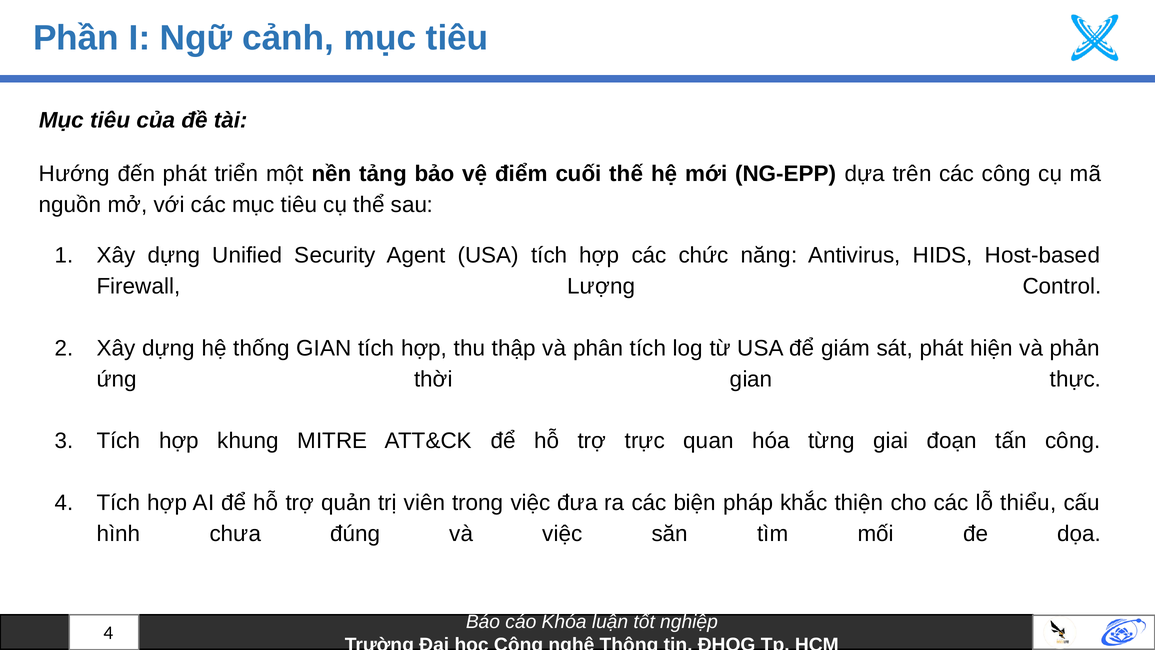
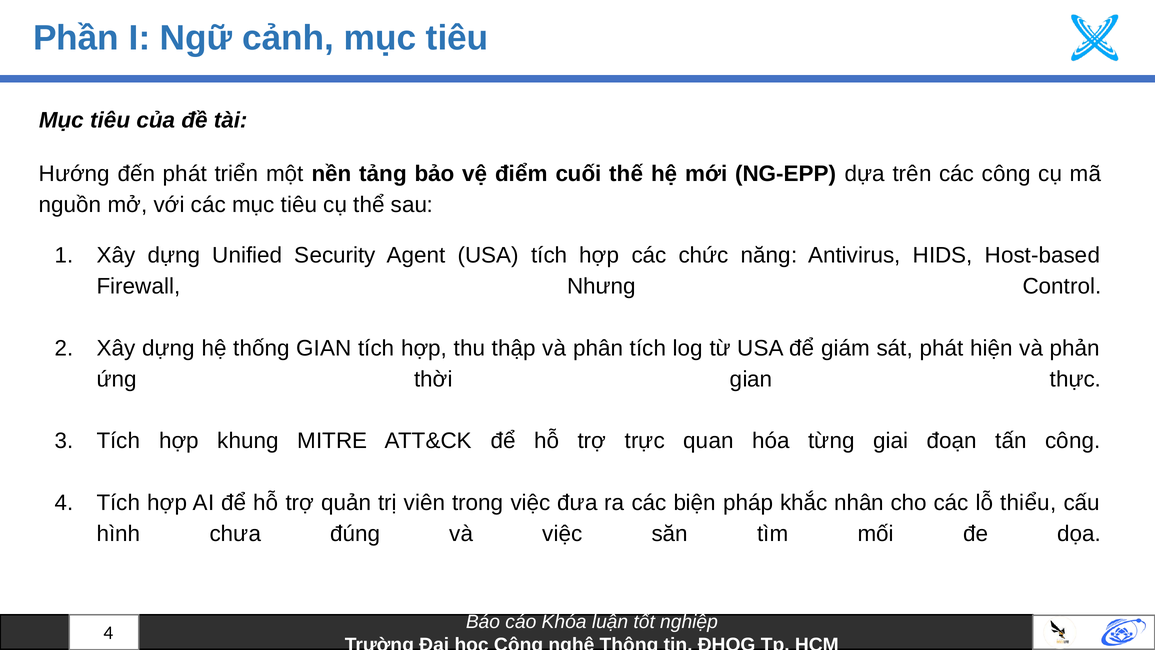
Lượng: Lượng -> Nhưng (601, 286)
thiện: thiện -> nhân (859, 503)
